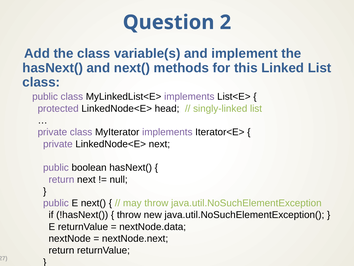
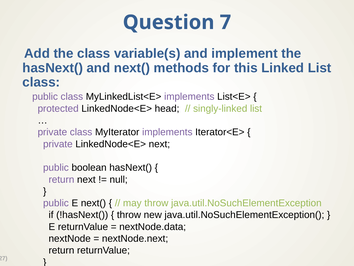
2: 2 -> 7 (225, 22)
